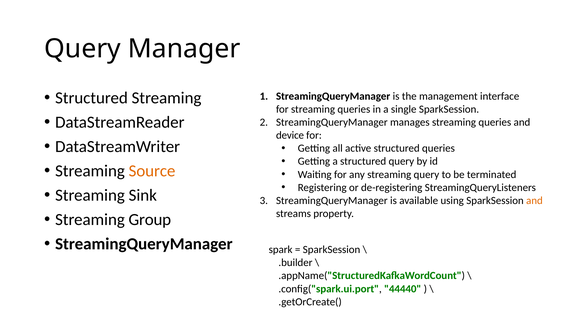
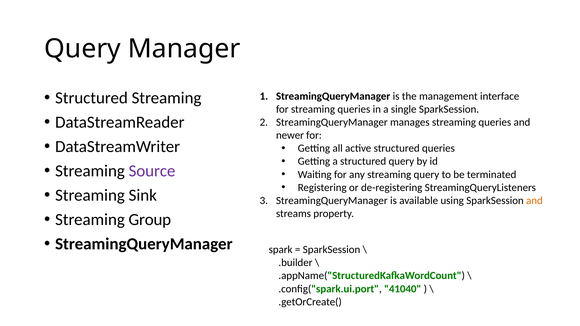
device: device -> newer (290, 135)
Source colour: orange -> purple (152, 171)
44440: 44440 -> 41040 (403, 289)
